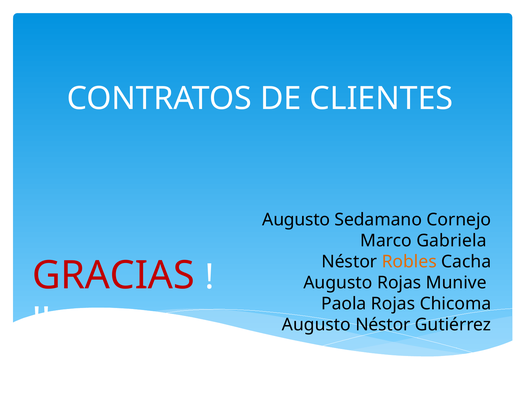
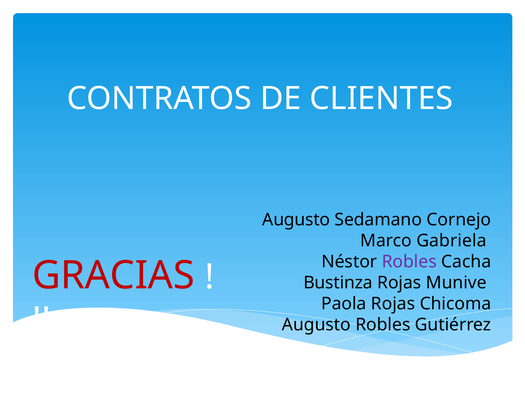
Robles colour: orange -> purple (409, 261)
Augusto: Augusto -> Bustinza (338, 282)
Augusto Néstor: Néstor -> Robles (383, 324)
